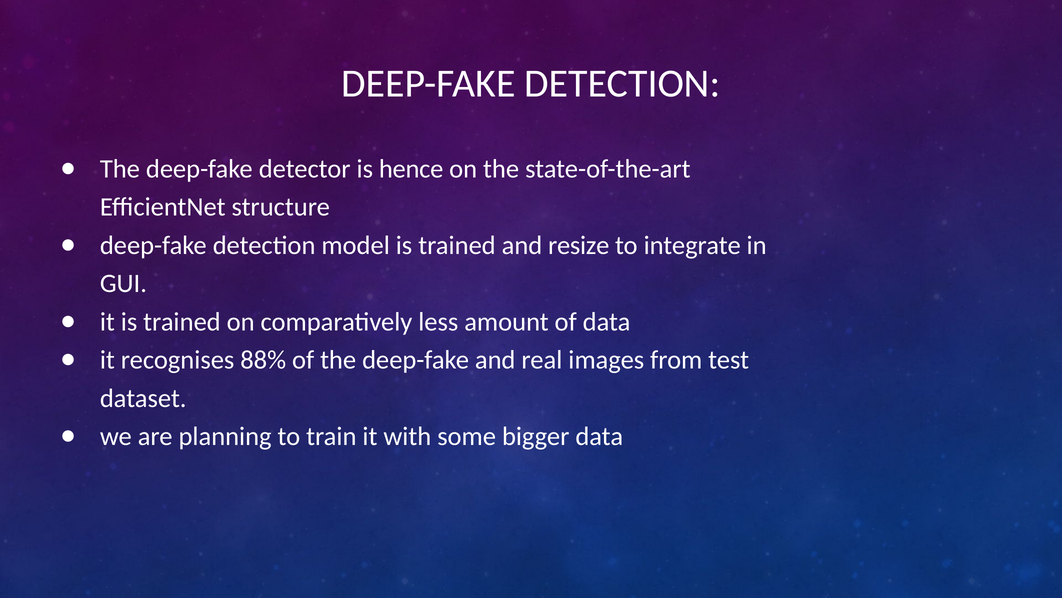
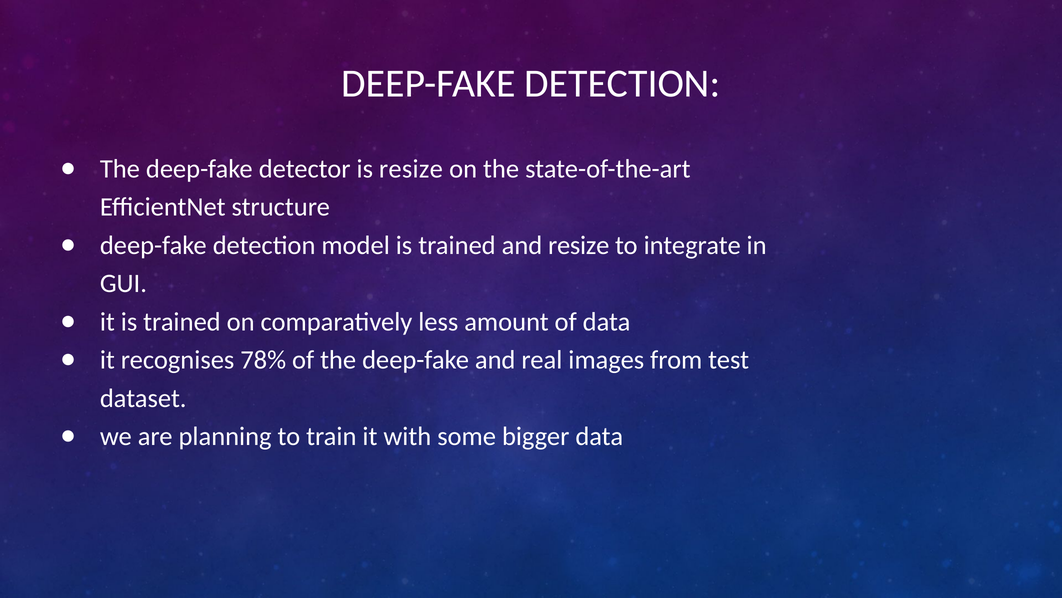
is hence: hence -> resize (411, 169)
88%: 88% -> 78% (263, 360)
